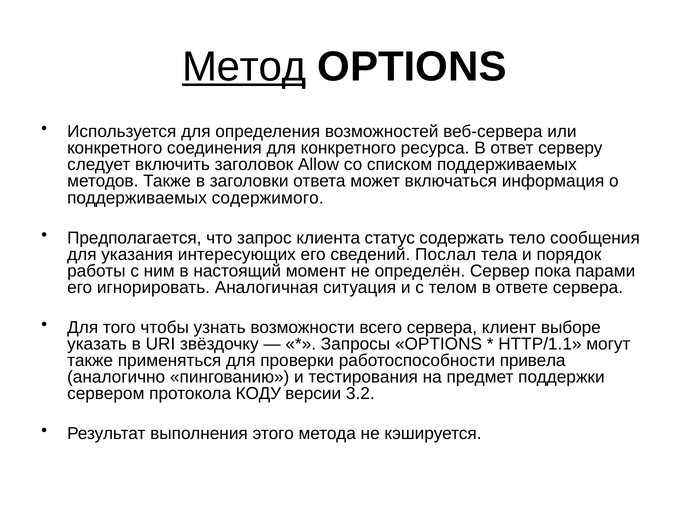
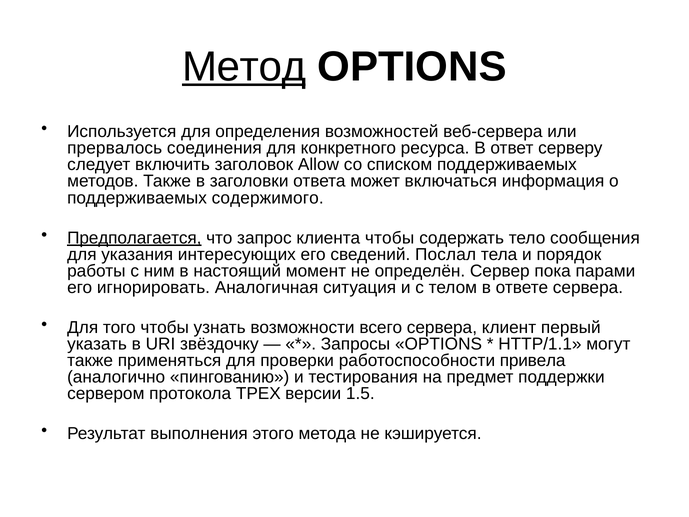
конкретного: конкретного -> прервалось (115, 148)
Предполагается underline: none -> present (134, 238)
клиента статус: статус -> чтобы (390, 238)
выборе: выборе -> первый (571, 327)
КОДУ: КОДУ -> ТРЕХ (258, 394)
3.2: 3.2 -> 1.5 (360, 394)
